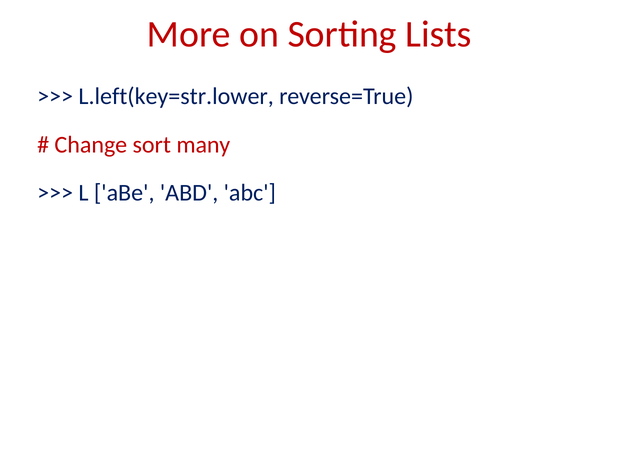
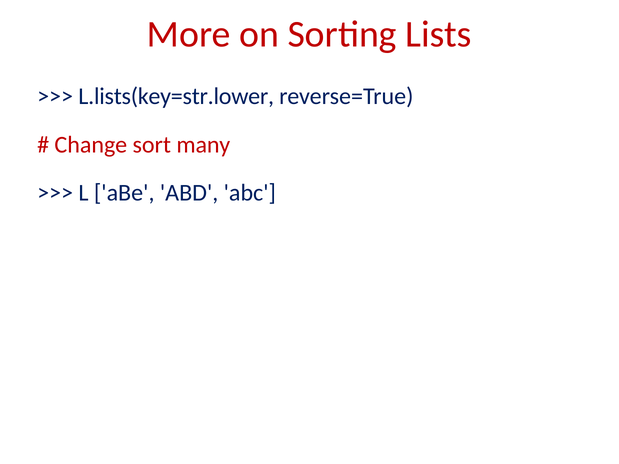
L.left(key=str.lower: L.left(key=str.lower -> L.lists(key=str.lower (176, 97)
